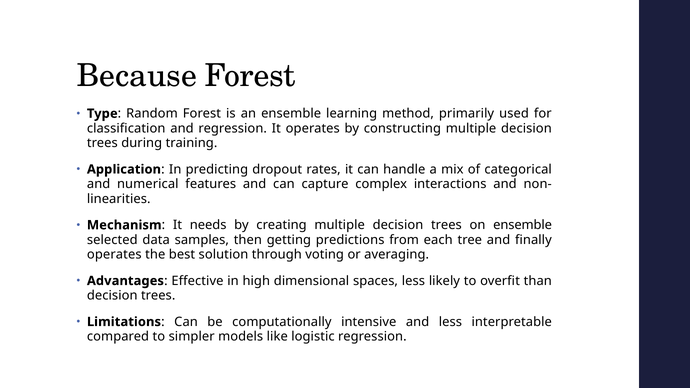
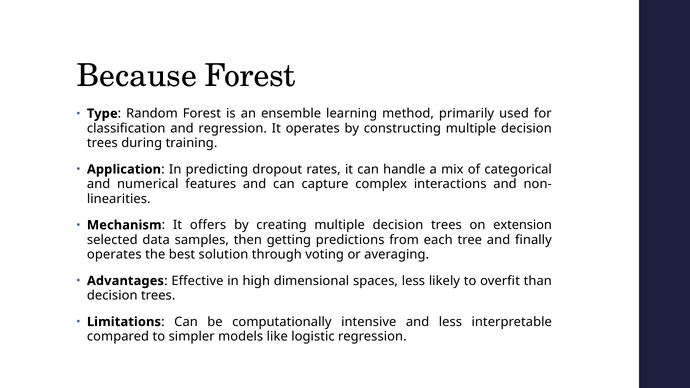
needs: needs -> offers (208, 225)
on ensemble: ensemble -> extension (523, 225)
